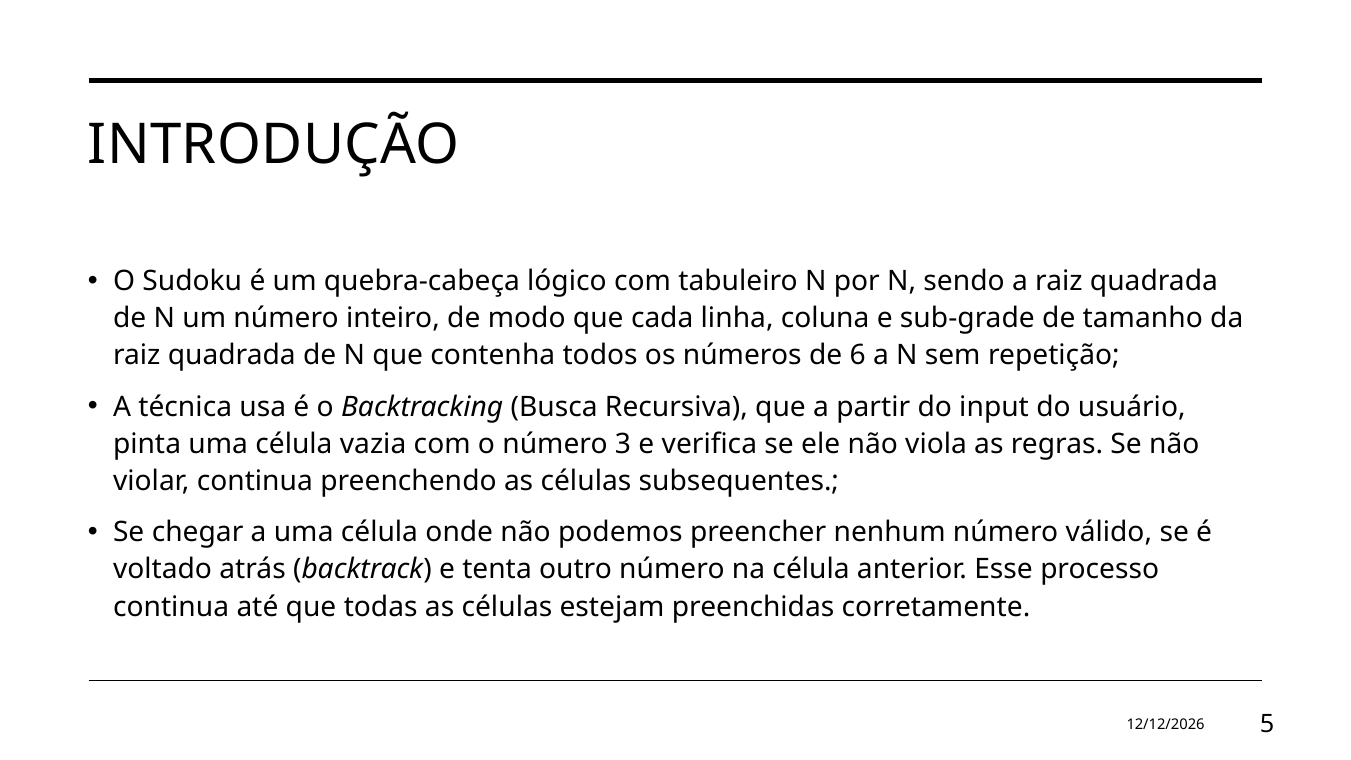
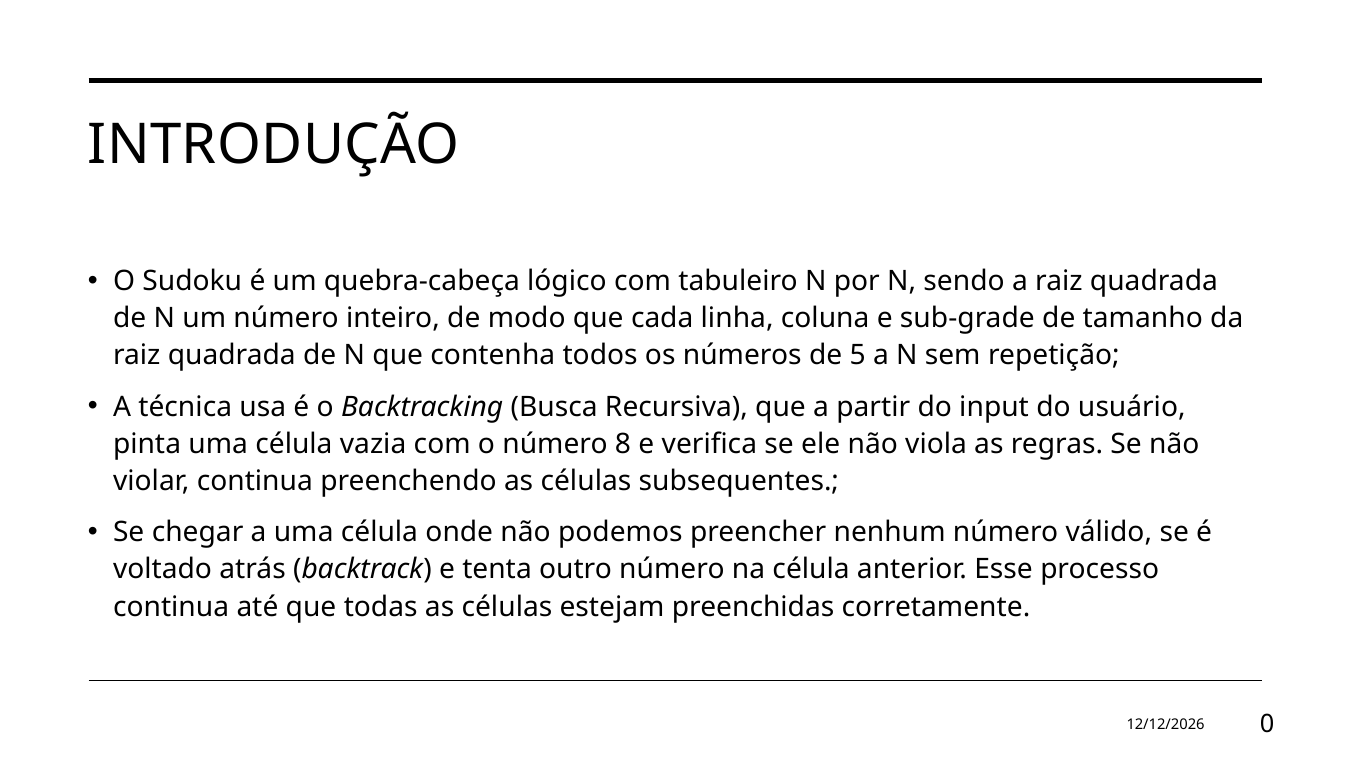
6: 6 -> 5 (858, 356)
3: 3 -> 8 (623, 444)
5: 5 -> 0 (1267, 724)
